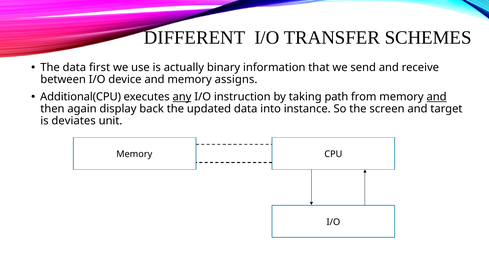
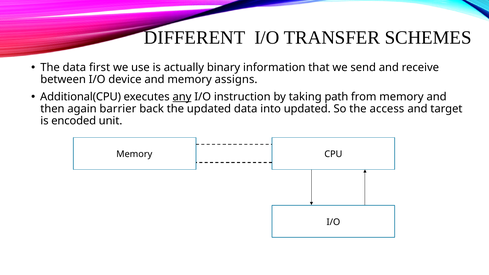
and underline: present -> none (437, 97)
display: display -> barrier (118, 109)
into instance: instance -> updated (307, 109)
screen: screen -> access (387, 109)
deviates: deviates -> encoded (74, 121)
